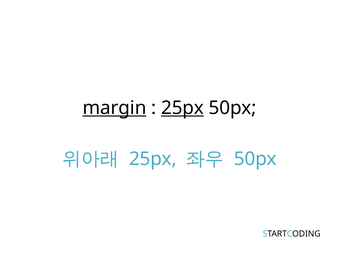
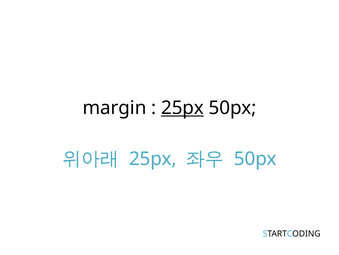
margin underline: present -> none (114, 108)
